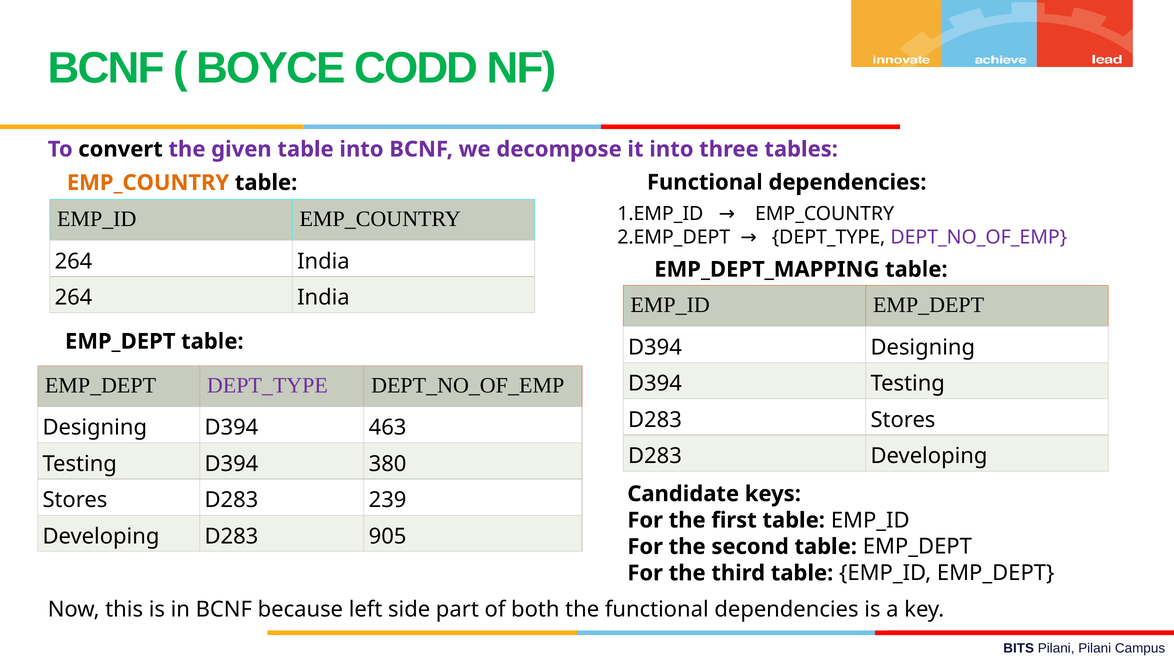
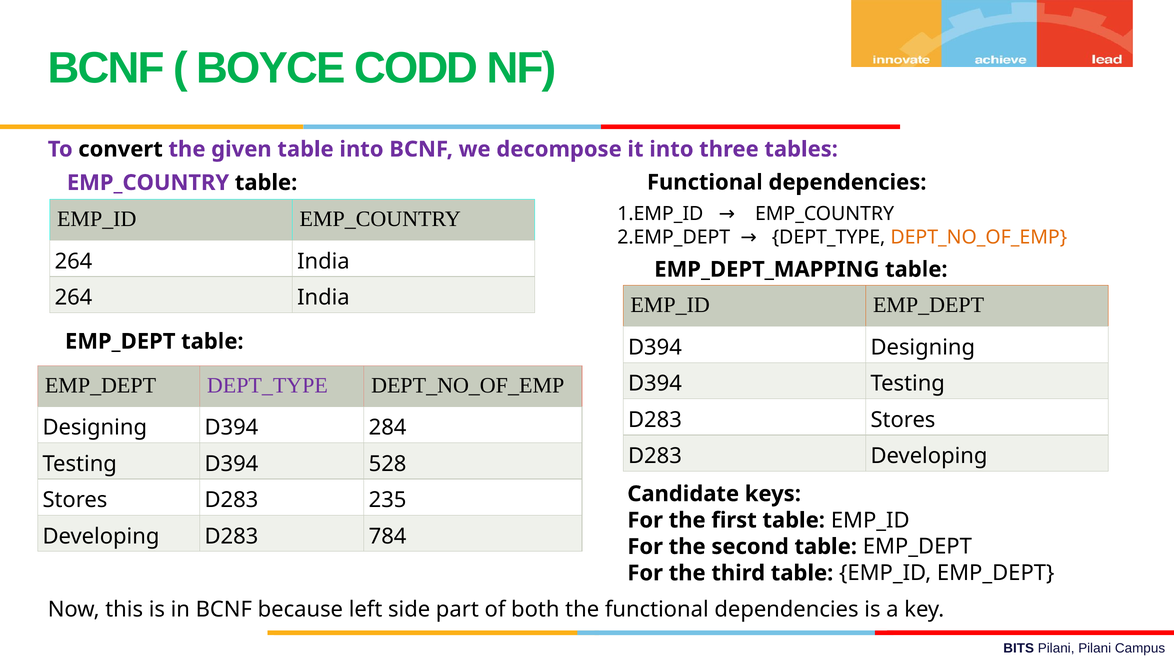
EMP_COUNTRY colour: orange -> purple (148, 183)
DEPT_NO_OF_EMP colour: purple -> orange (979, 237)
463: 463 -> 284 (388, 428)
380: 380 -> 528 (388, 464)
239: 239 -> 235 (388, 500)
905: 905 -> 784 (388, 537)
